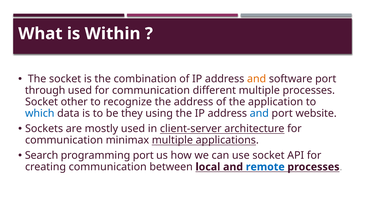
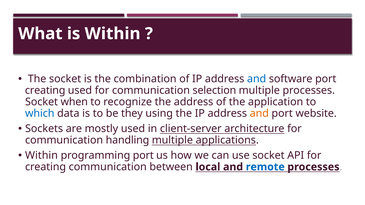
and colour: orange -> blue (257, 79)
through: through -> creating (45, 91)
different: different -> selection (214, 91)
other: other -> when (74, 102)
and colour: blue -> orange (259, 114)
minimax: minimax -> handling (127, 140)
Search: Search -> Within (41, 156)
